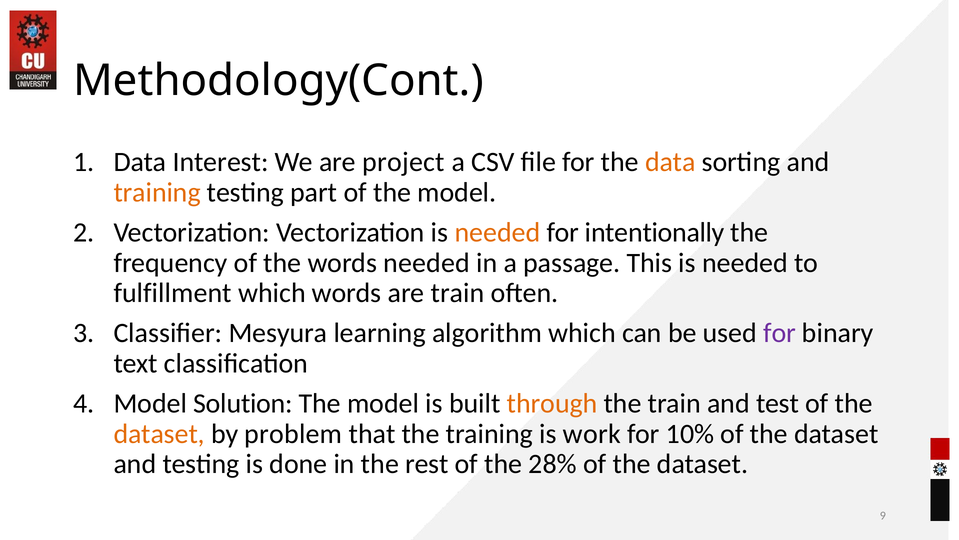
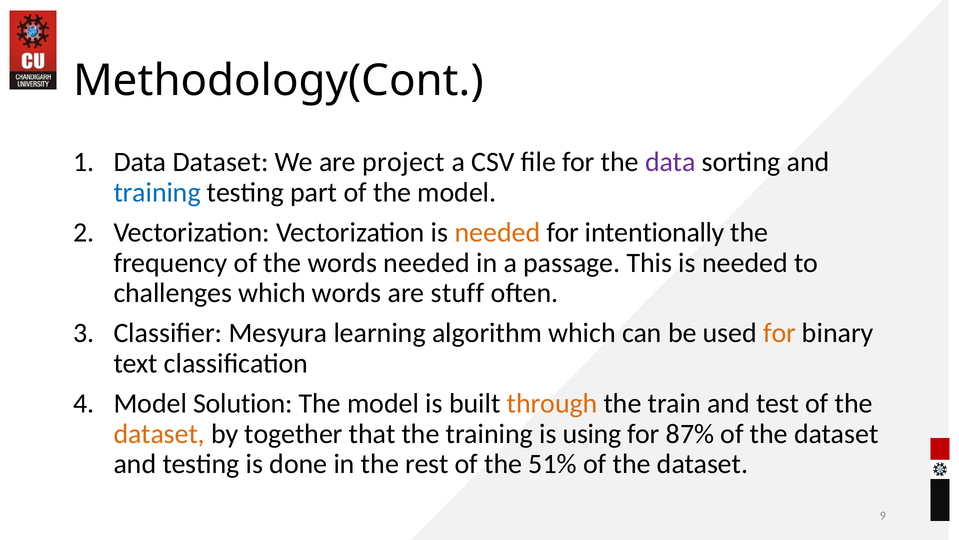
Data Interest: Interest -> Dataset (221, 162)
data colour: orange -> purple (670, 162)
training colour: orange -> blue (157, 192)
fulfillment: fulfillment -> challenges (173, 293)
are train: train -> stuff (458, 293)
for colour: purple -> orange (780, 333)
problem: problem -> together (294, 433)
work: work -> using (592, 433)
10%: 10% -> 87% (690, 433)
28%: 28% -> 51% (553, 463)
